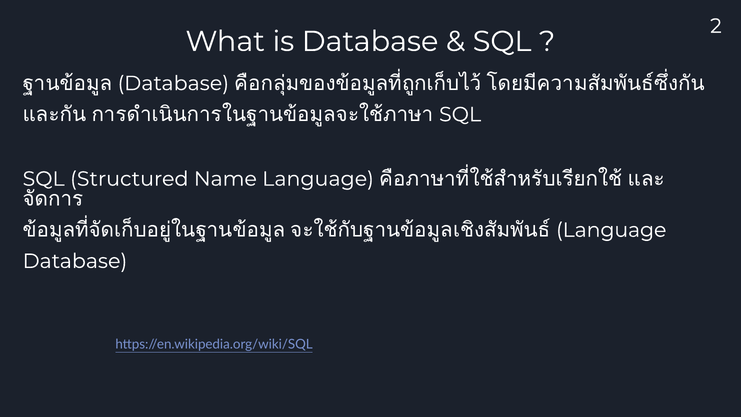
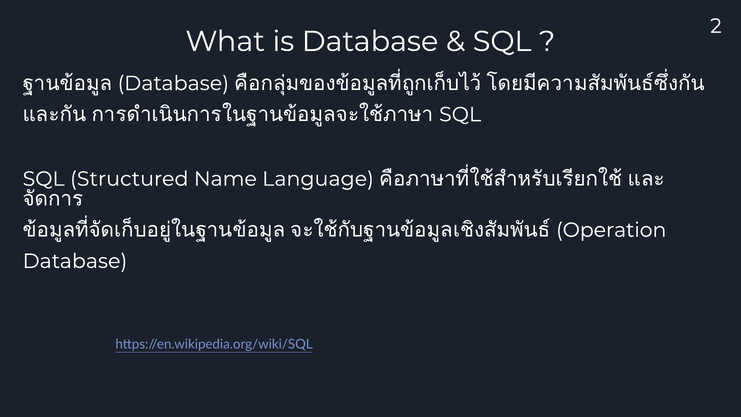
Language: Language -> Operation (611, 230)
